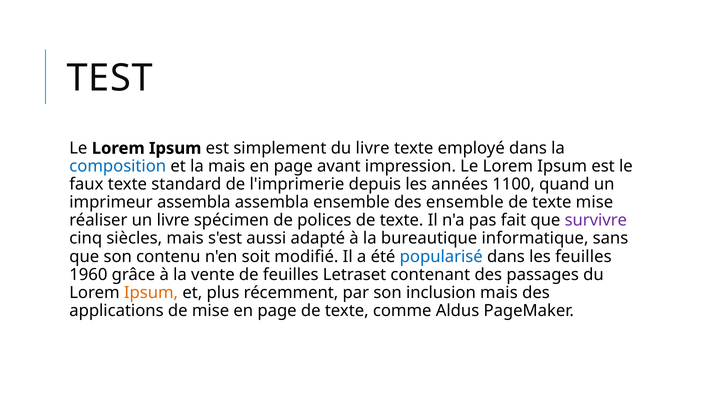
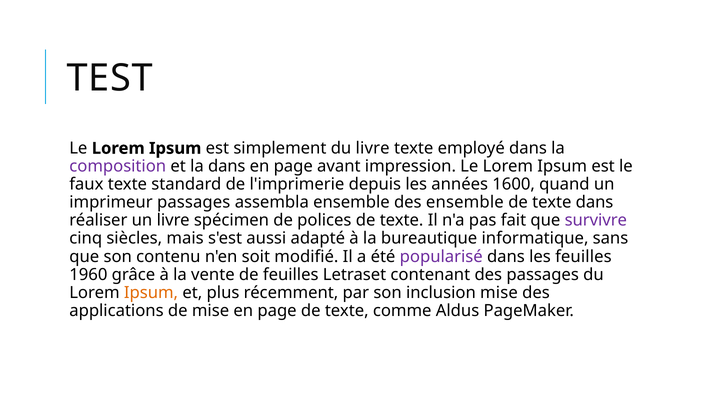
composition colour: blue -> purple (118, 166)
la mais: mais -> dans (227, 166)
1100: 1100 -> 1600 (514, 184)
imprimeur assembla: assembla -> passages (194, 202)
texte mise: mise -> dans (595, 202)
popularisé colour: blue -> purple (441, 256)
inclusion mais: mais -> mise (499, 292)
